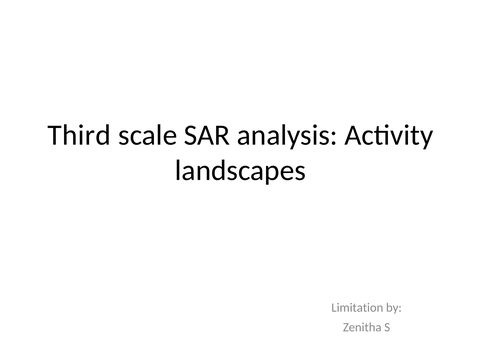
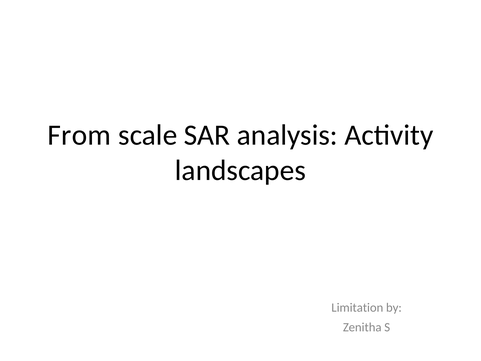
Third: Third -> From (79, 135)
